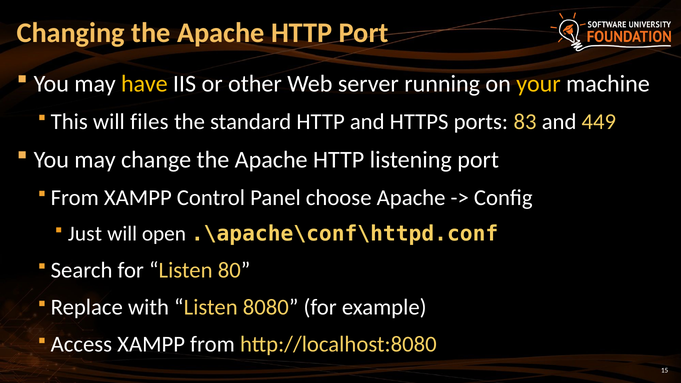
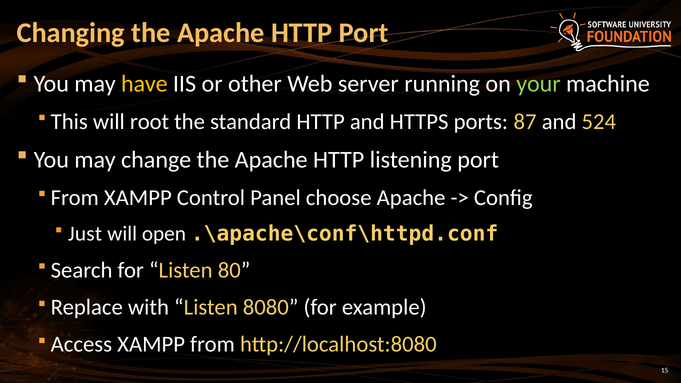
your colour: yellow -> light green (538, 84)
files: files -> root (150, 122)
83: 83 -> 87 (525, 122)
449: 449 -> 524 (599, 122)
